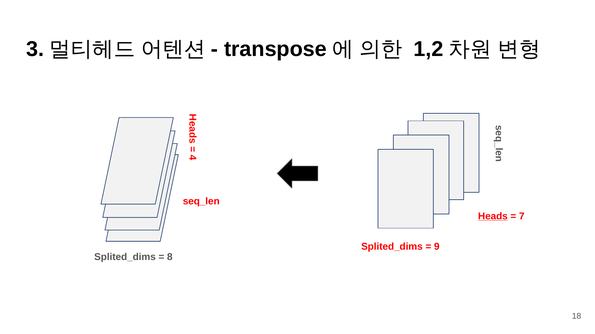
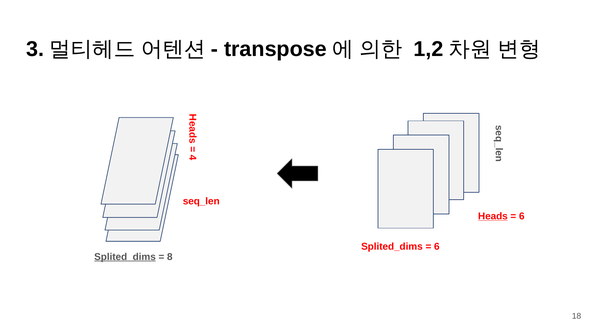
7: 7 -> 6 (522, 217)
9: 9 -> 6 (437, 247)
Splited_dims underline: none -> present (125, 257)
